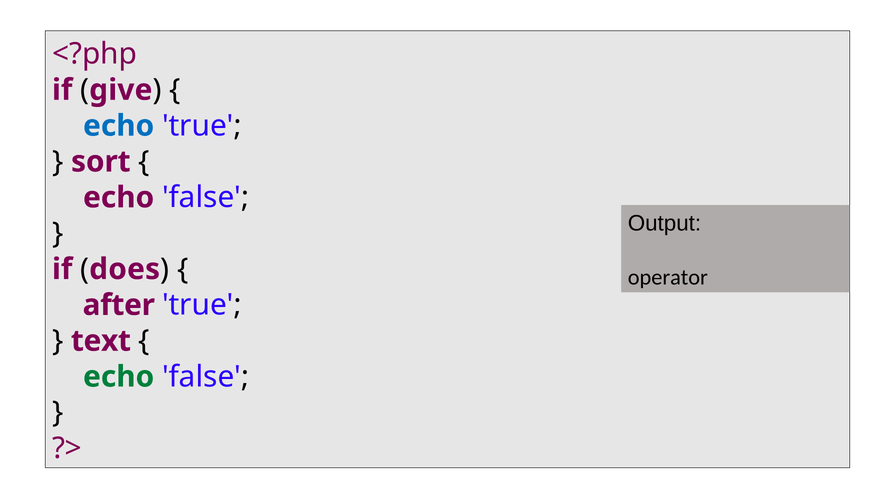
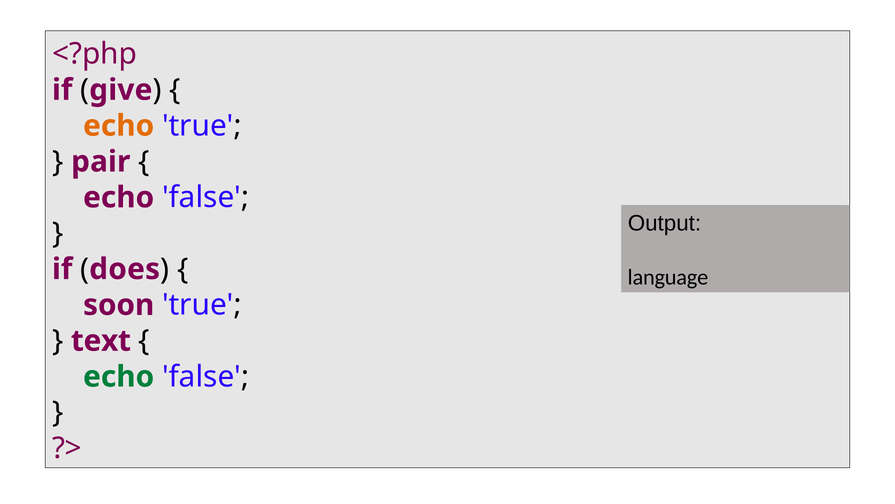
echo colour: blue -> orange (119, 126)
sort: sort -> pair (101, 161)
operator: operator -> language (668, 277)
after: after -> soon (119, 305)
